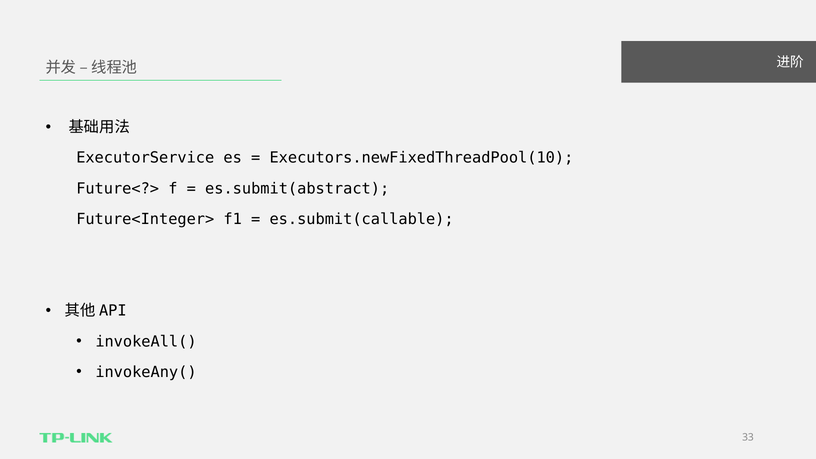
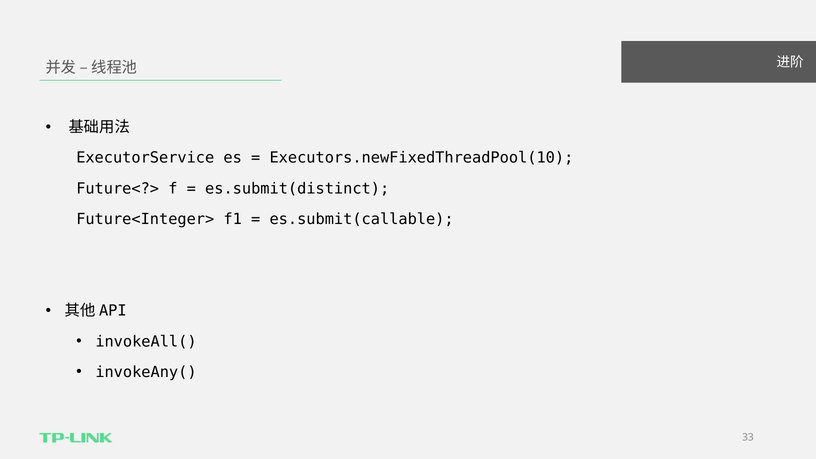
es.submit(abstract: es.submit(abstract -> es.submit(distinct (297, 189)
